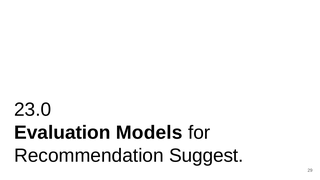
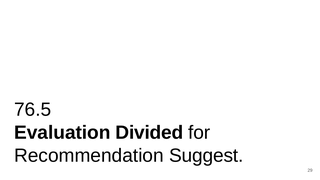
23.0: 23.0 -> 76.5 (33, 110)
Models: Models -> Divided (149, 133)
